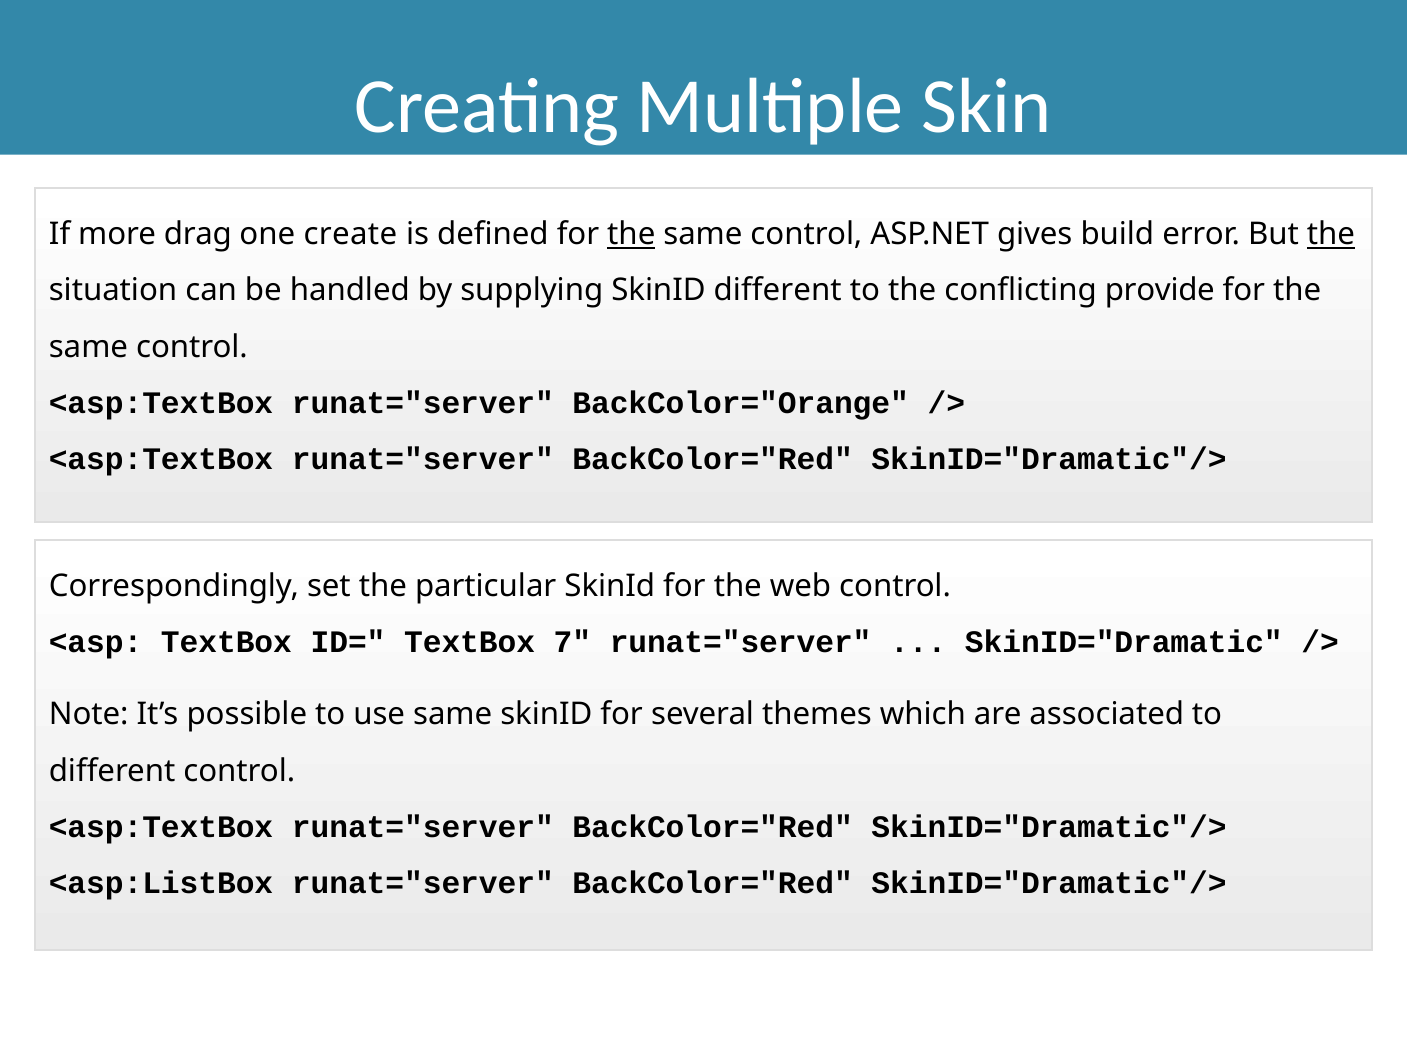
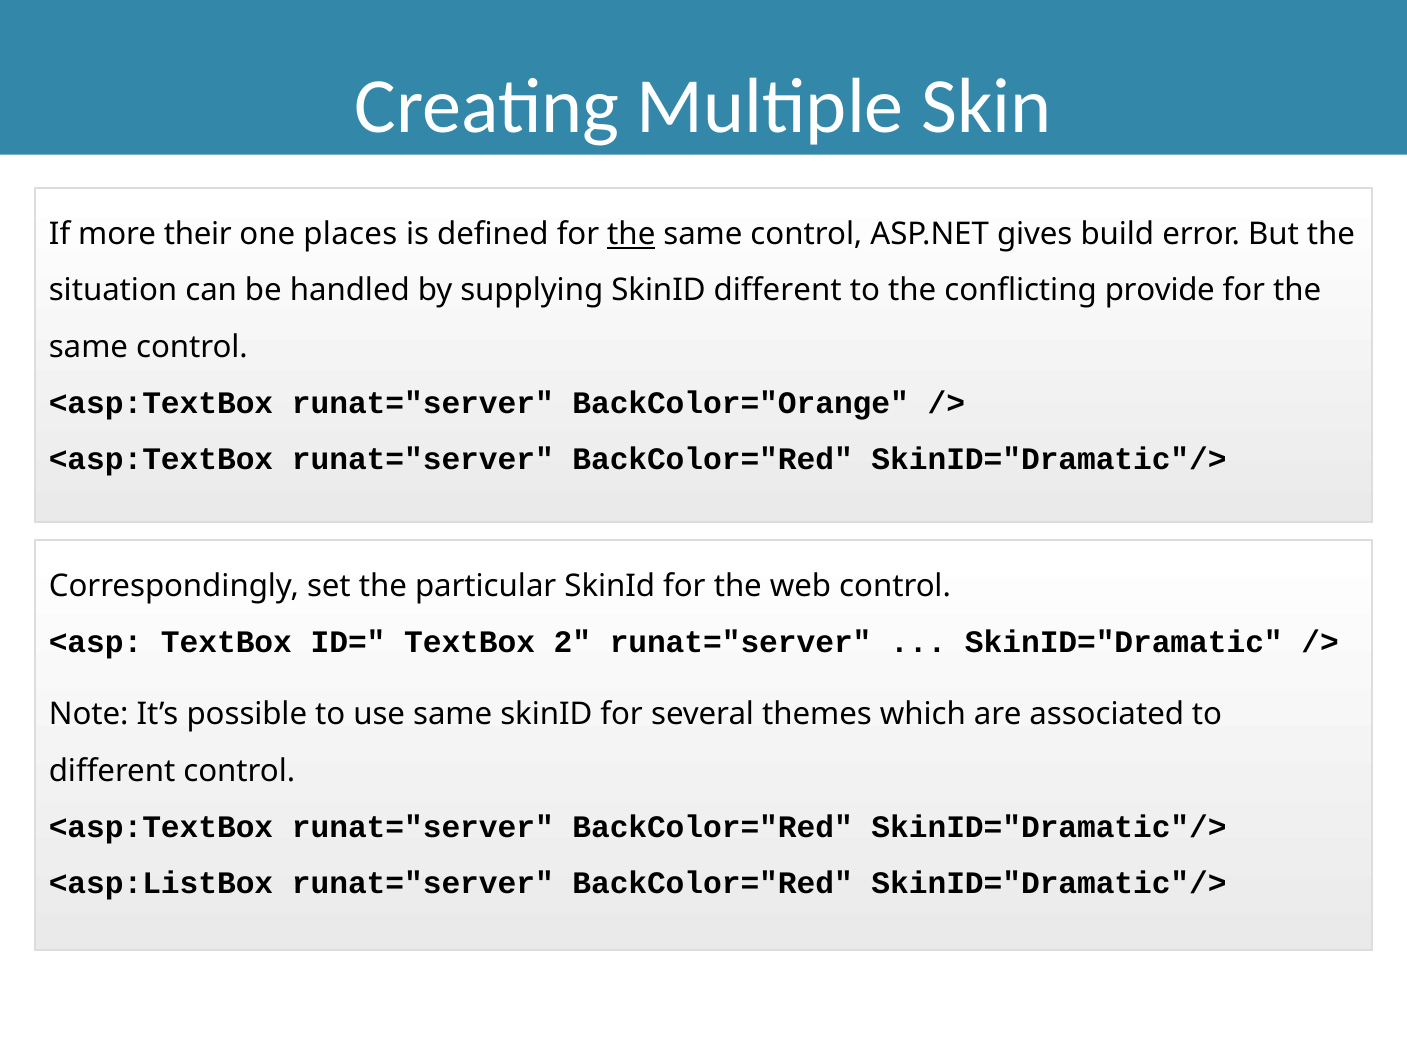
drag: drag -> their (198, 234)
create: create -> places (350, 234)
the underline: present -> none (1331, 234)
7: 7 -> 2 (572, 642)
